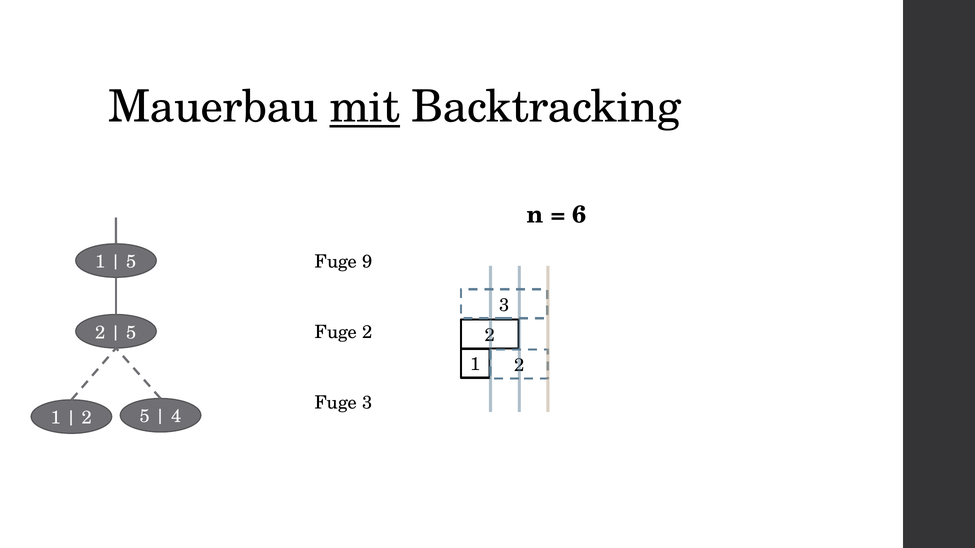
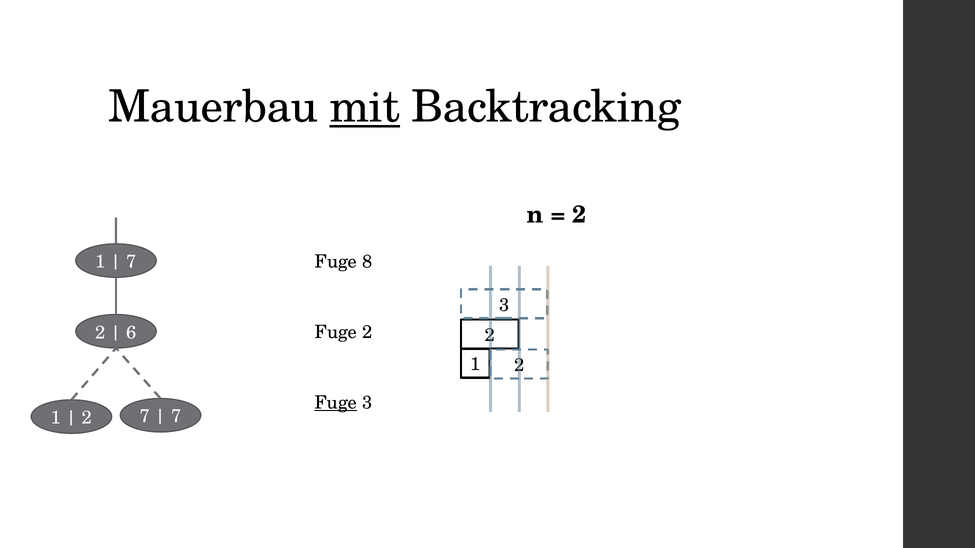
6: 6 -> 2 (579, 215)
9: 9 -> 8 (367, 262)
5: 5 -> 7 (132, 262)
5: 5 -> 6 (132, 333)
Fuge underline: none -> present (336, 403)
2 5: 5 -> 7 (145, 417)
4: 4 -> 7 (176, 417)
